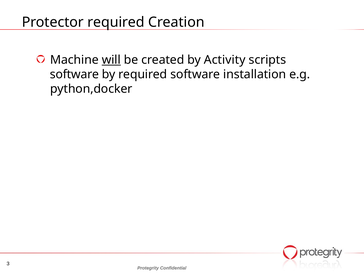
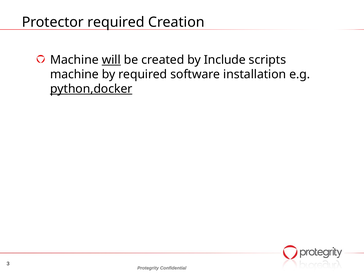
Activity: Activity -> Include (225, 60)
software: software -> machine (74, 74)
python,docker underline: none -> present (91, 89)
